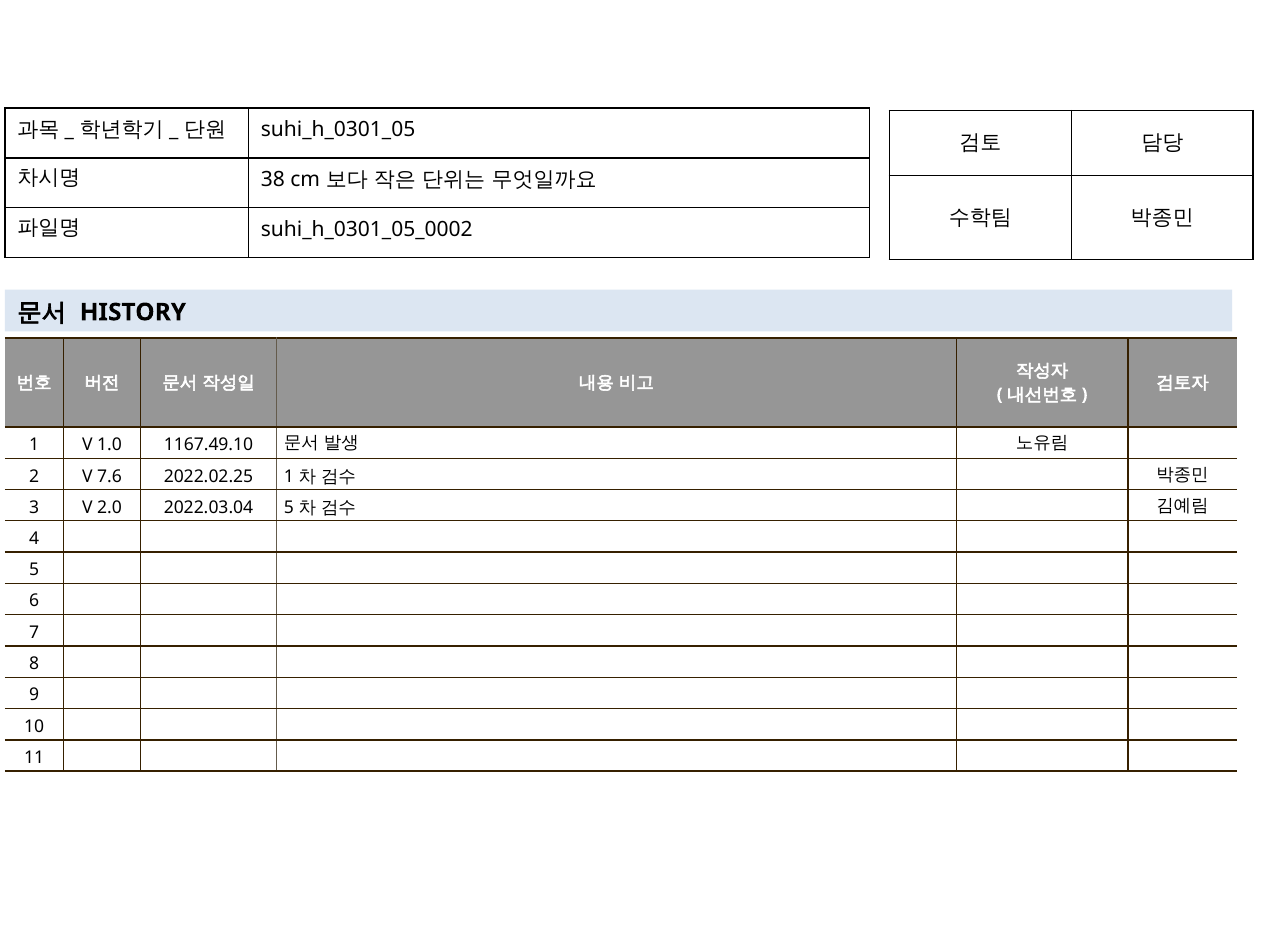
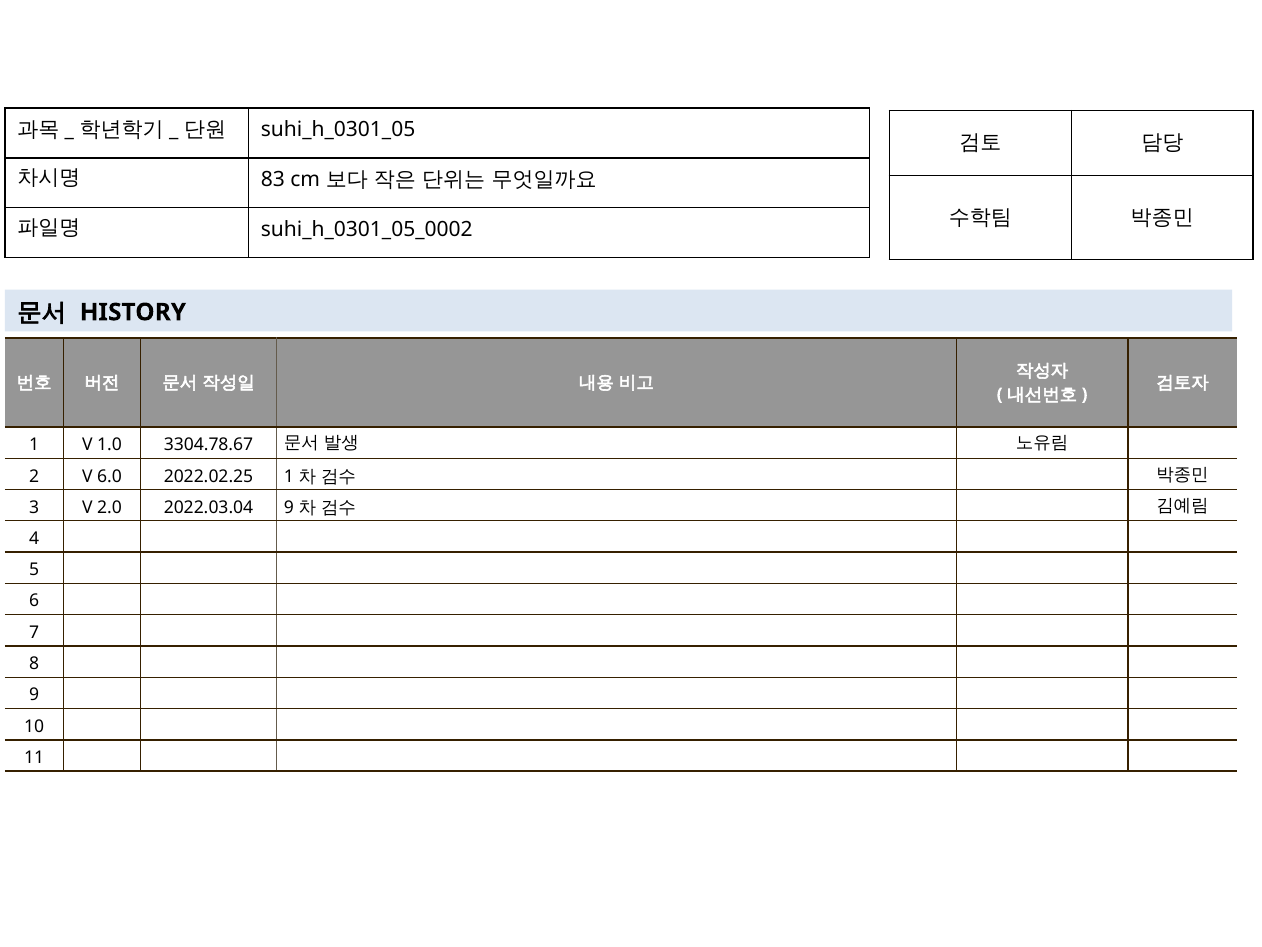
38: 38 -> 83 (273, 180)
1167.49.10: 1167.49.10 -> 3304.78.67 (209, 445)
7.6: 7.6 -> 6.0 (109, 476)
2022.03.04 5: 5 -> 9 (289, 507)
